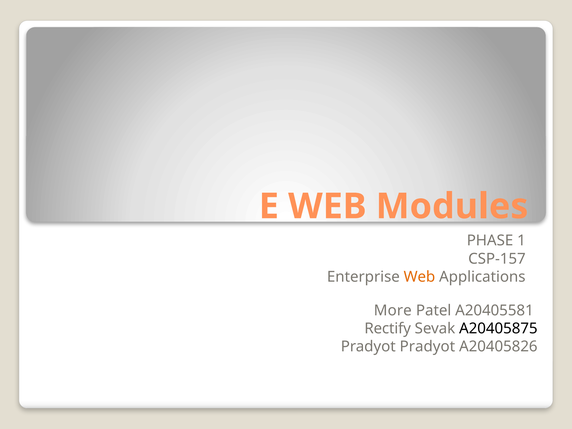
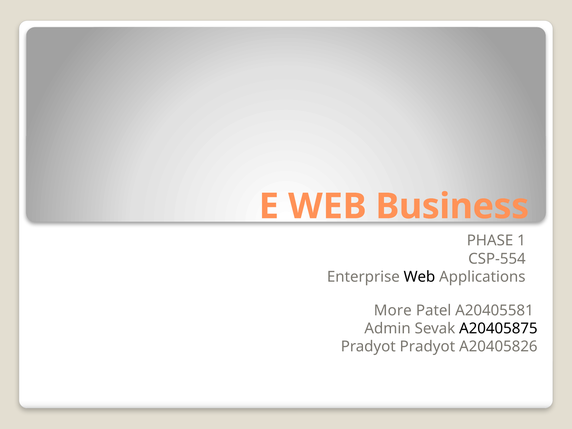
Modules: Modules -> Business (452, 206)
CSP-157: CSP-157 -> CSP-554 (497, 259)
Web colour: orange -> black (419, 277)
Rectify: Rectify -> Admin (388, 328)
